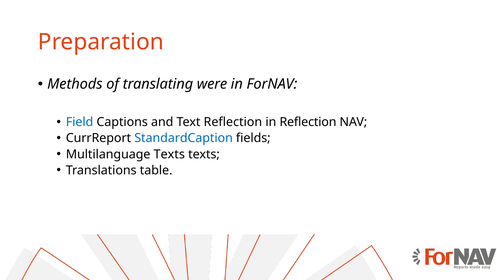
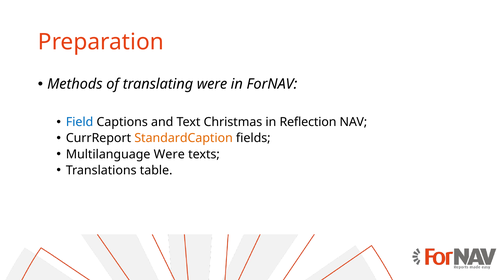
Text Reflection: Reflection -> Christmas (233, 122)
StandardCaption colour: blue -> orange (184, 138)
Multilanguage Texts: Texts -> Were (169, 154)
